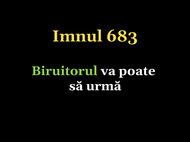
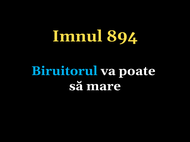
683: 683 -> 894 (122, 36)
Biruitorul colour: light green -> light blue (64, 71)
urmă: urmă -> mare (104, 86)
